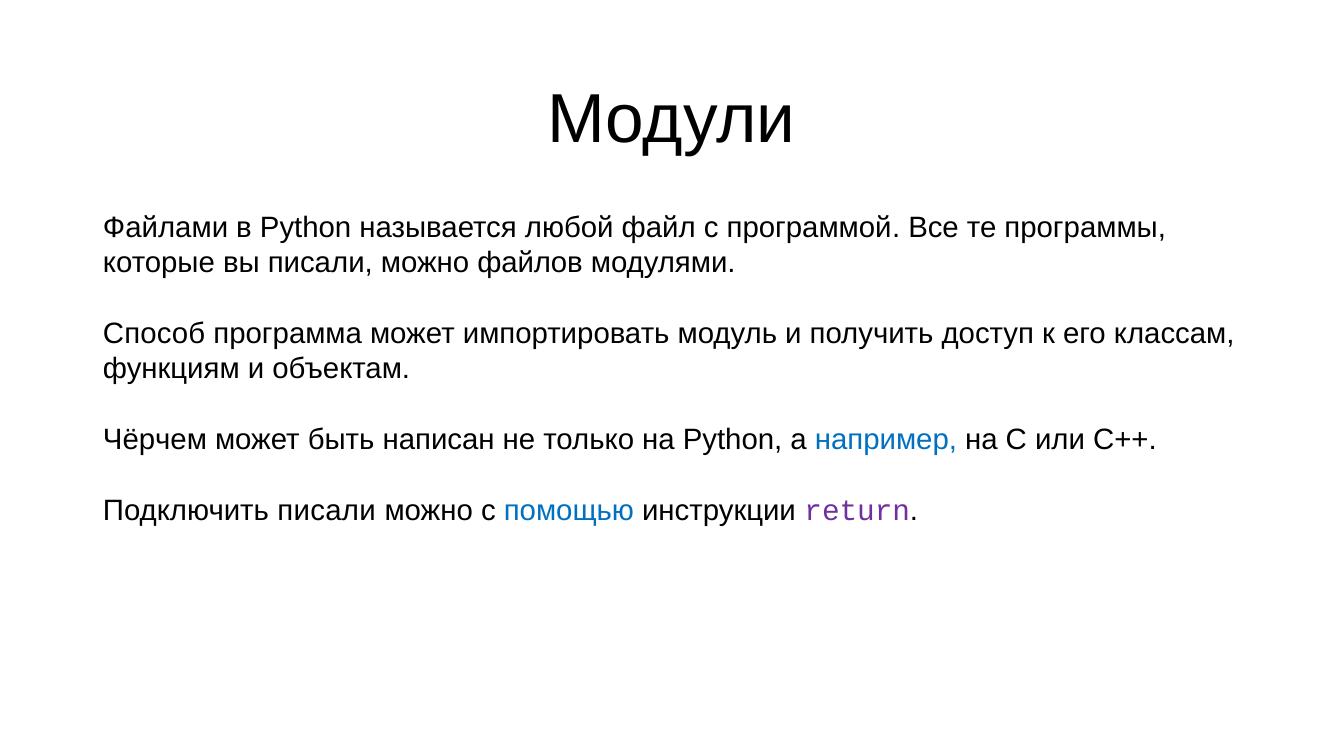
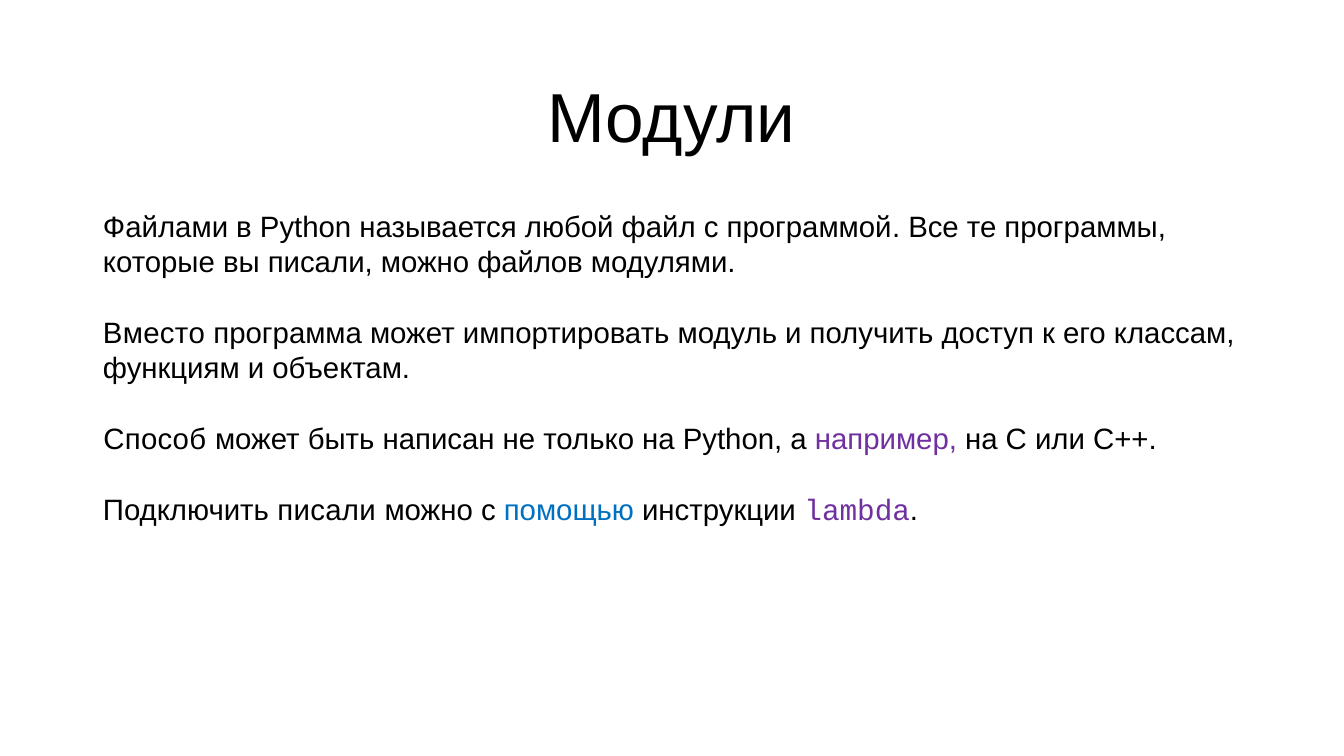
Способ: Способ -> Вместо (154, 334)
Чёрчем: Чёрчем -> Способ (155, 440)
например colour: blue -> purple (886, 440)
return: return -> lambda (857, 510)
